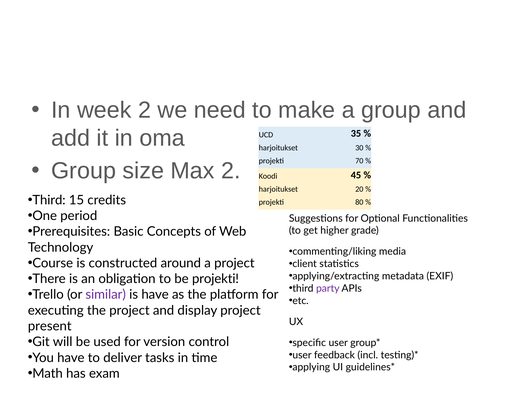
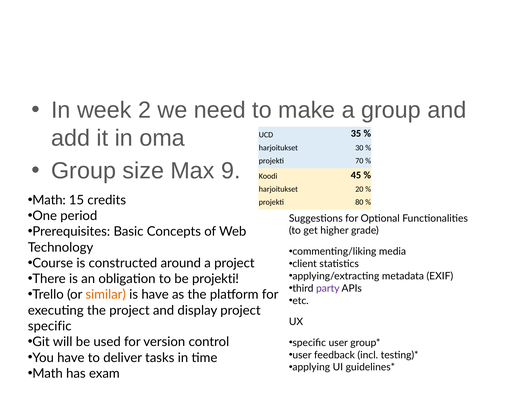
Max 2: 2 -> 9 (231, 171)
Third: Third -> Math (49, 200)
similar colour: purple -> orange (106, 294)
present: present -> specific (50, 326)
